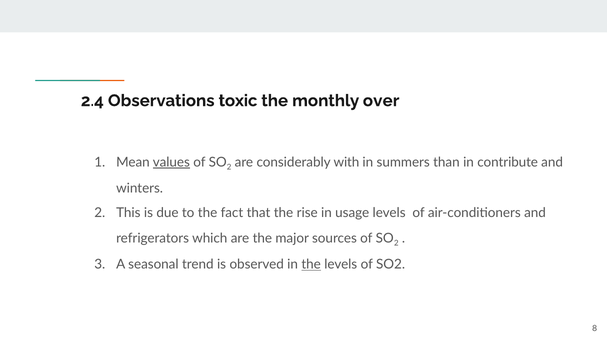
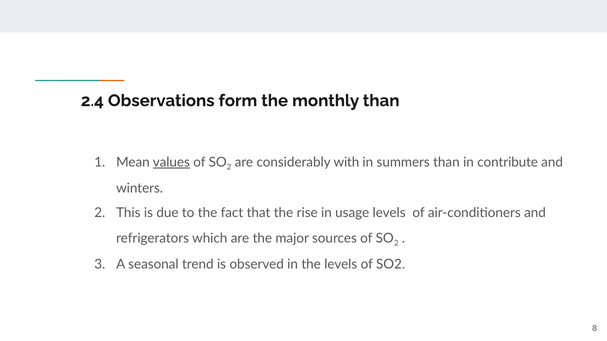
toxic: toxic -> form (238, 101)
monthly over: over -> than (381, 101)
the underline: present -> none (311, 265)
